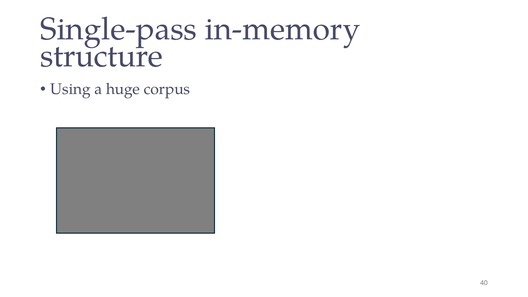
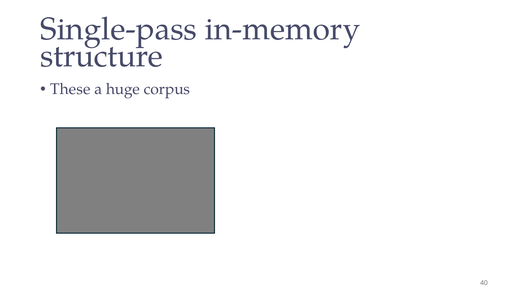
Using: Using -> These (70, 89)
